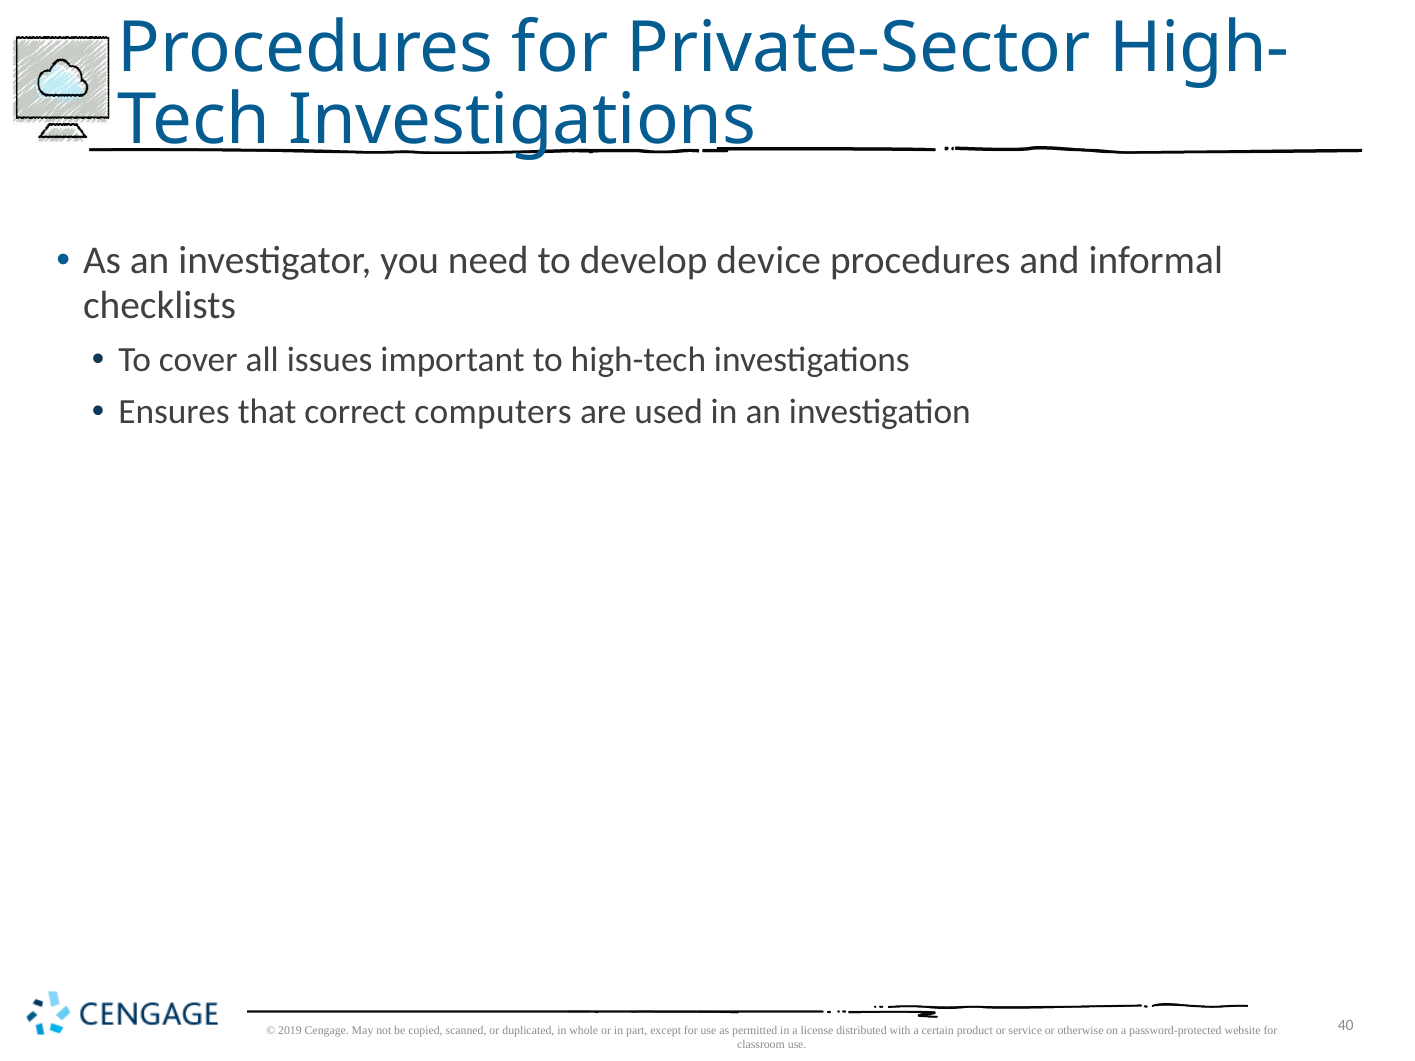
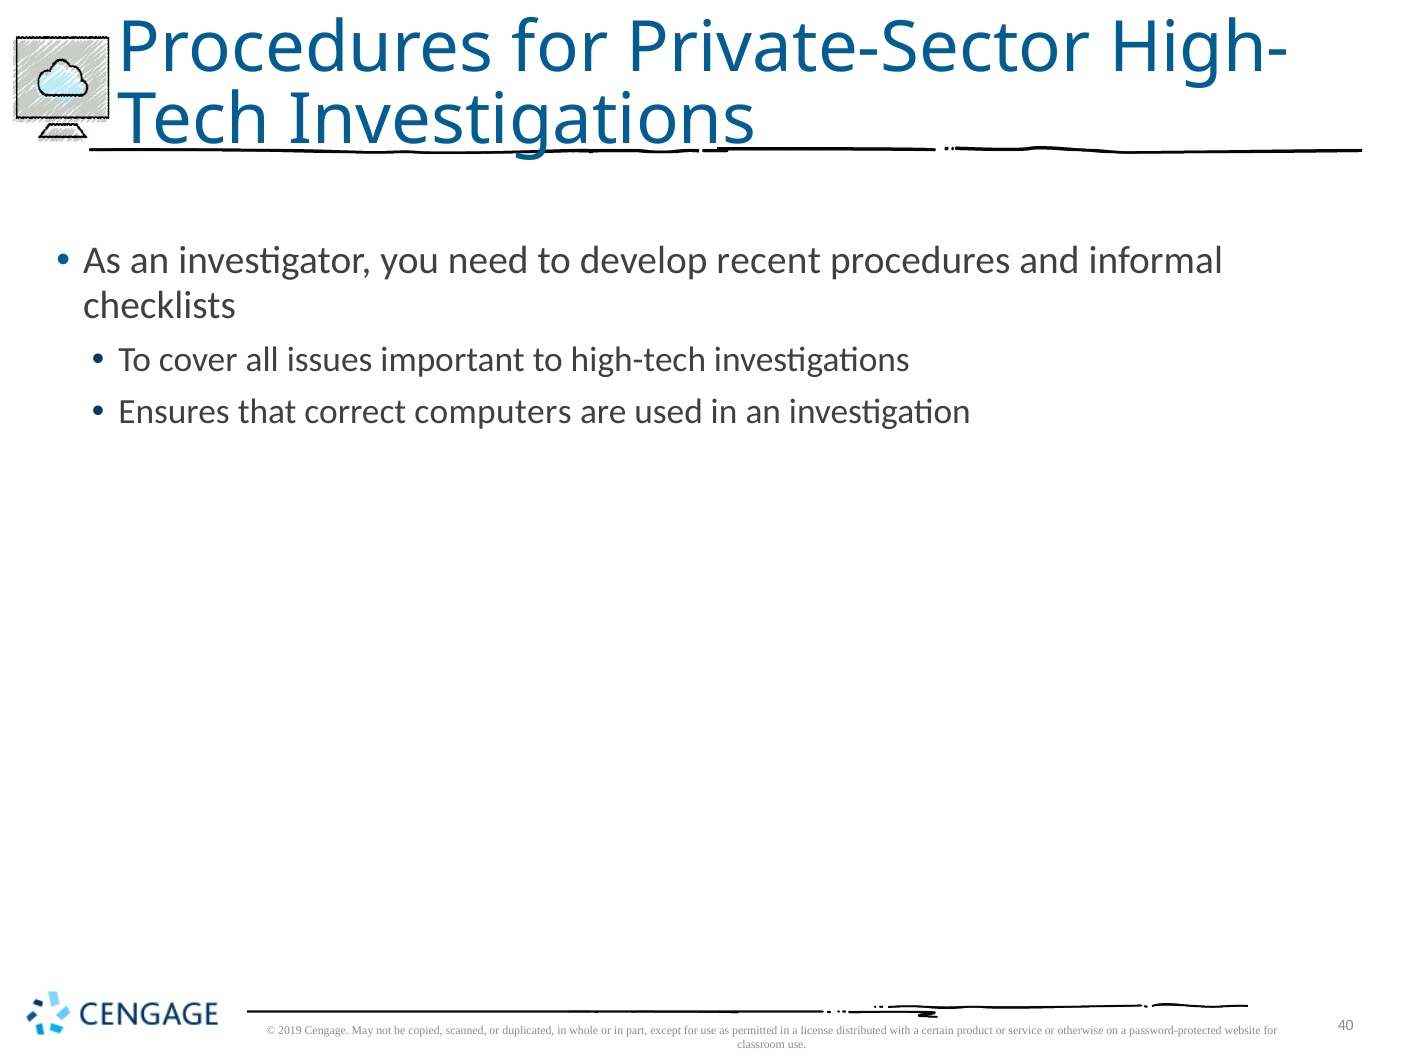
device: device -> recent (769, 261)
